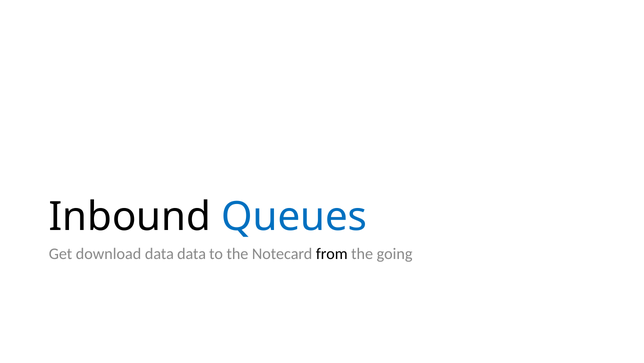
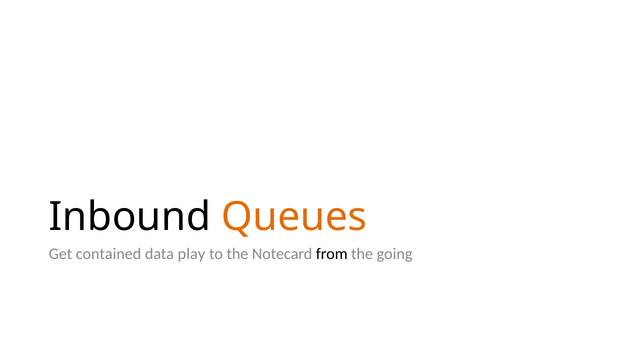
Queues colour: blue -> orange (294, 217)
download: download -> contained (109, 253)
data data: data -> play (191, 253)
